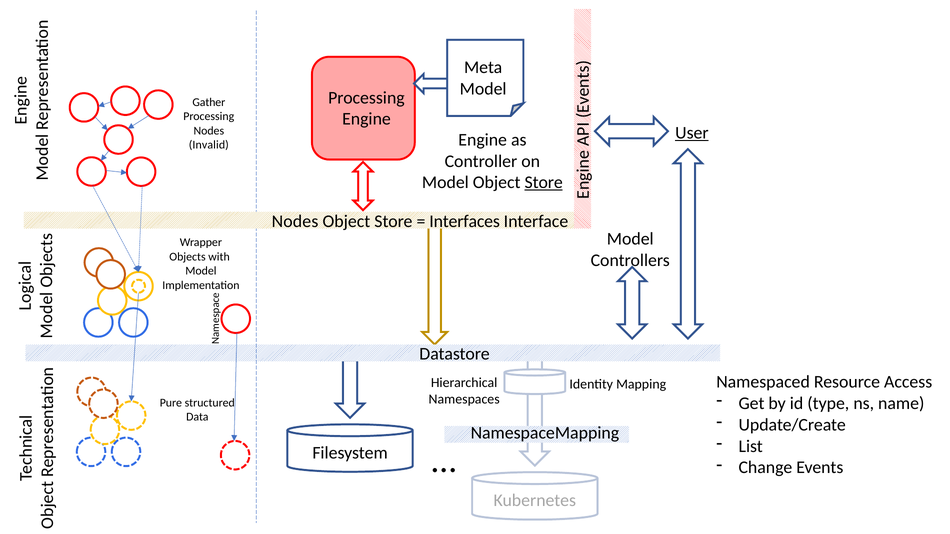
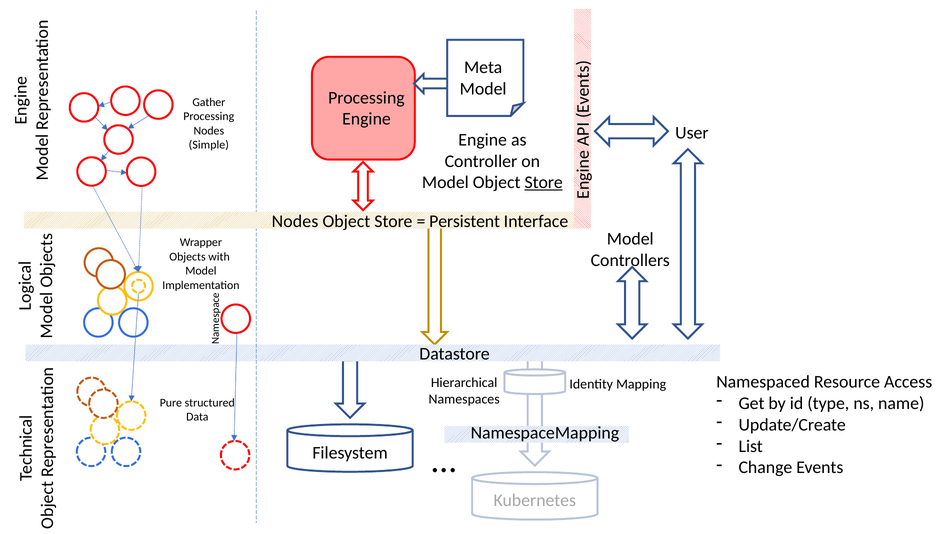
User underline: present -> none (692, 133)
Invalid: Invalid -> Simple (209, 145)
Interfaces: Interfaces -> Persistent (465, 221)
